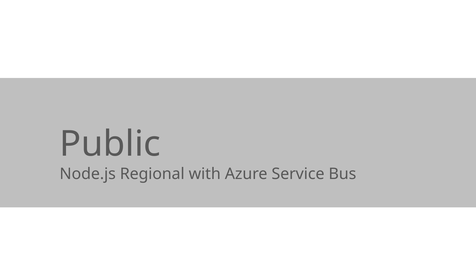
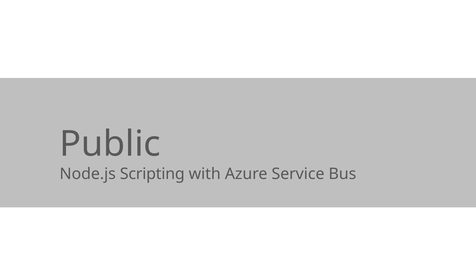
Regional: Regional -> Scripting (152, 174)
